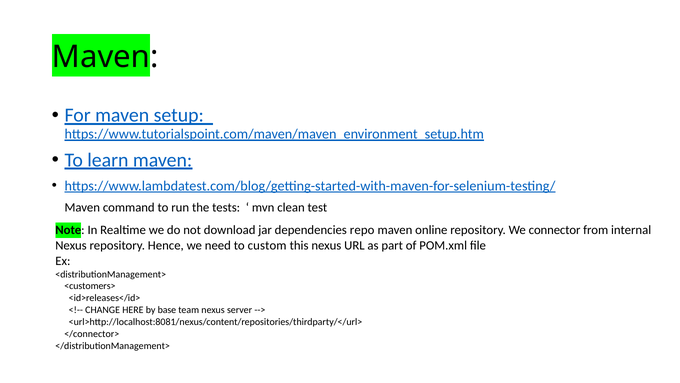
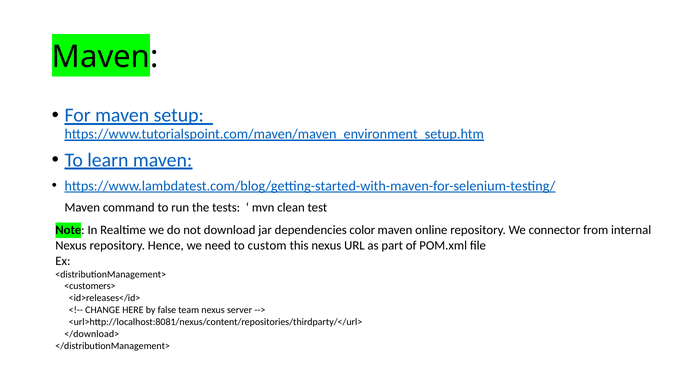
repo: repo -> color (362, 230)
base: base -> false (167, 310)
</connector>: </connector> -> </download> (92, 333)
